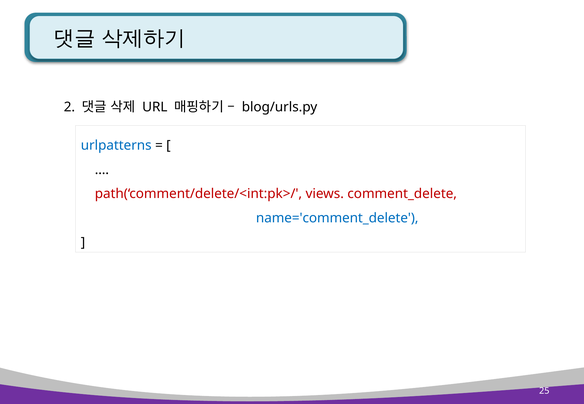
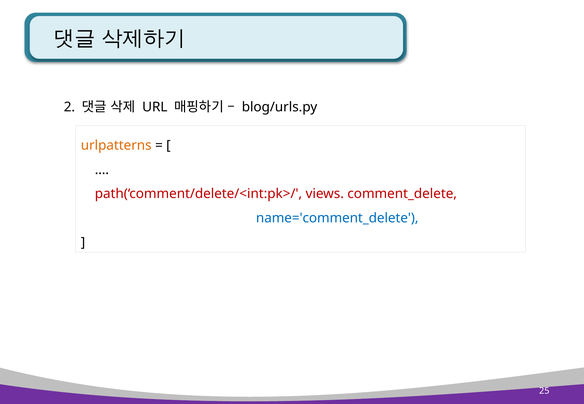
urlpatterns colour: blue -> orange (116, 146)
